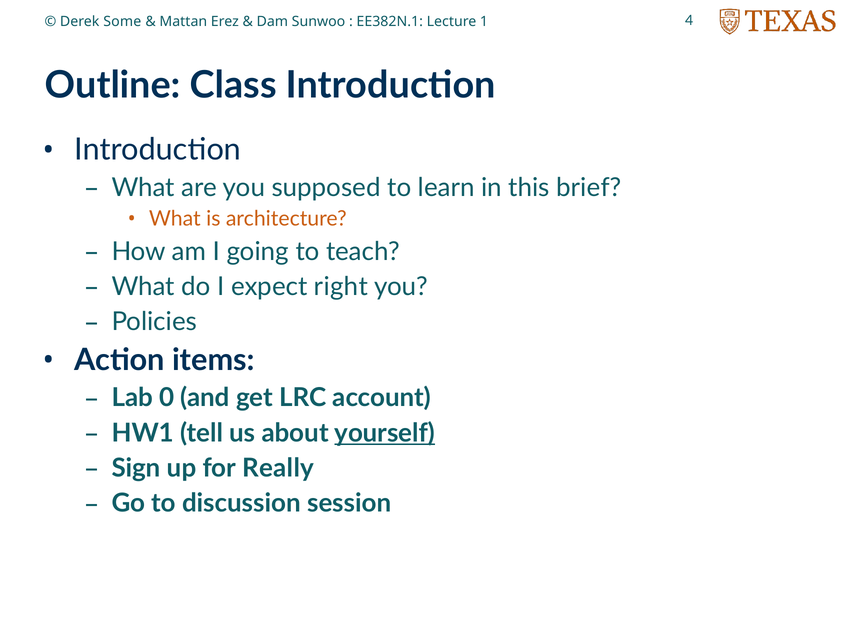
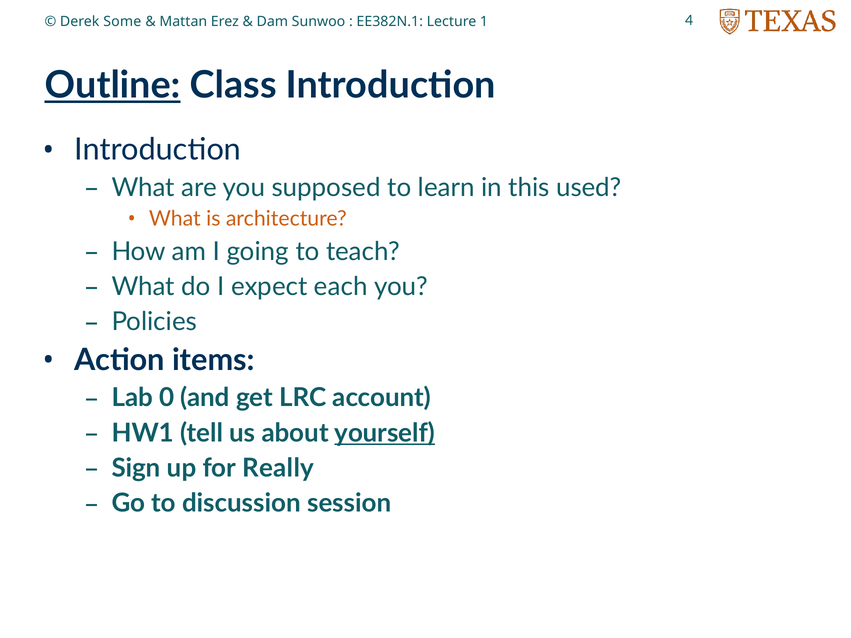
Outline underline: none -> present (113, 85)
brief: brief -> used (589, 188)
right: right -> each (341, 287)
